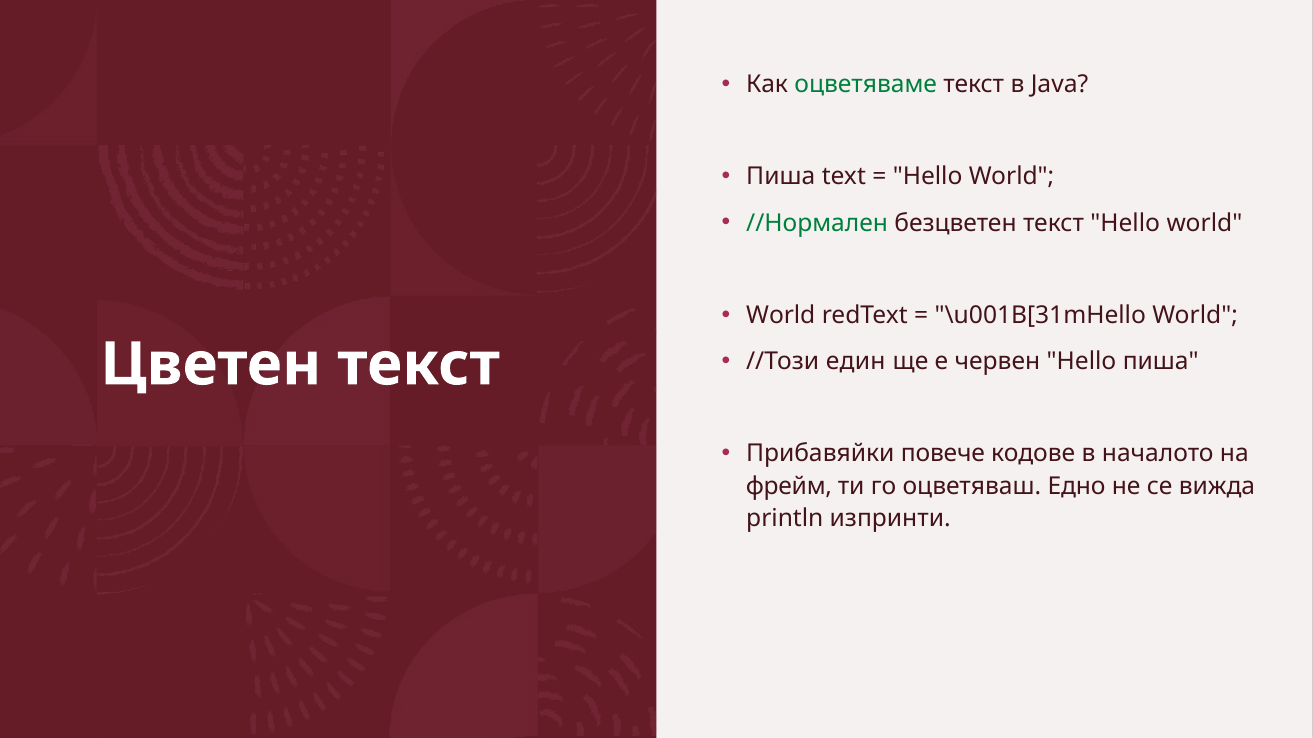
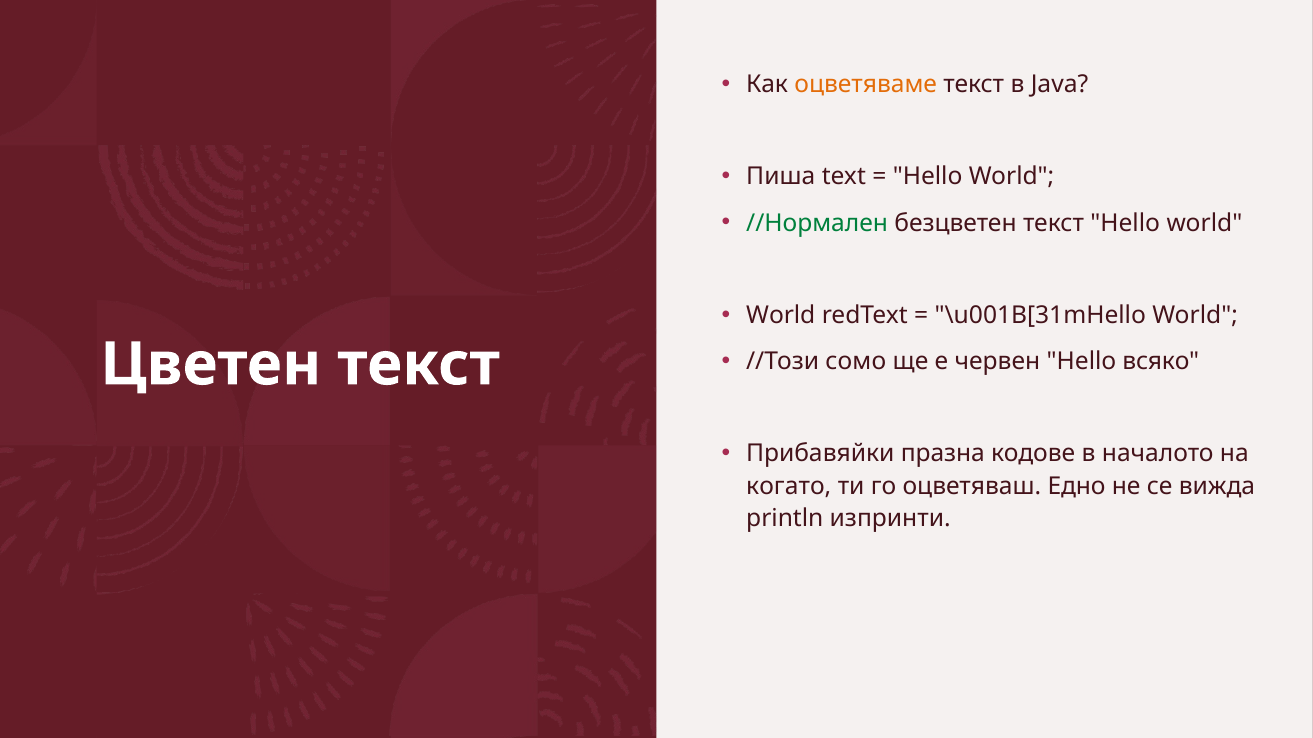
оцветяваме colour: green -> orange (866, 85)
един: един -> сомо (856, 362)
Hello пиша: пиша -> всяко (1161, 362)
повече: повече -> празна (943, 454)
фрейм: фрейм -> когато (789, 487)
